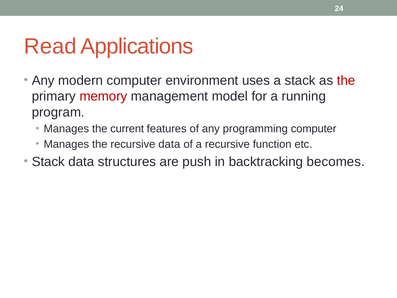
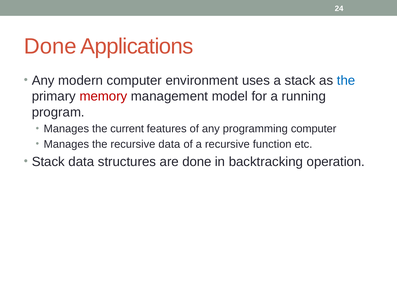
Read: Read -> Done (50, 46)
the colour: red -> blue (346, 80)
are push: push -> done (197, 161)
becomes: becomes -> operation (336, 161)
